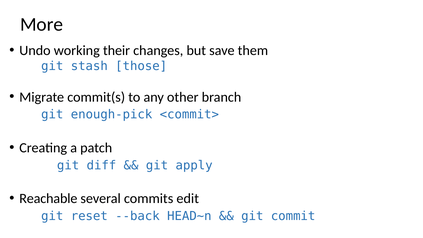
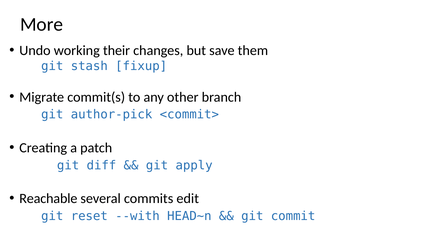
those: those -> fixup (141, 66)
enough-pick: enough-pick -> author-pick (112, 115)
--back: --back -> --with (137, 216)
